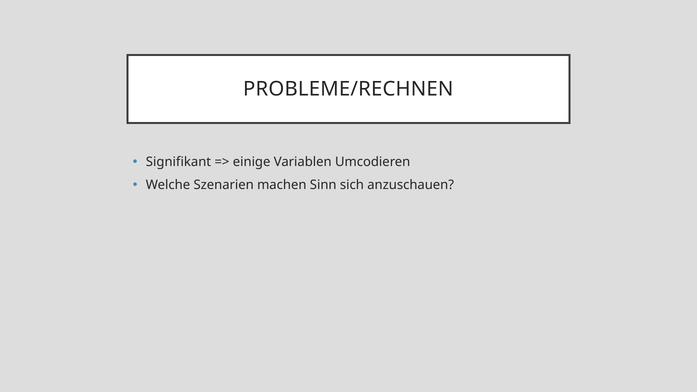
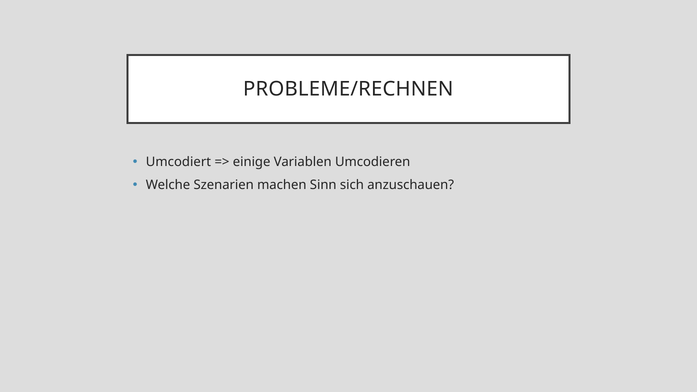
Signifikant: Signifikant -> Umcodiert (178, 162)
